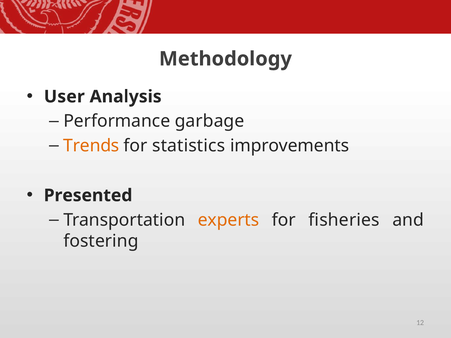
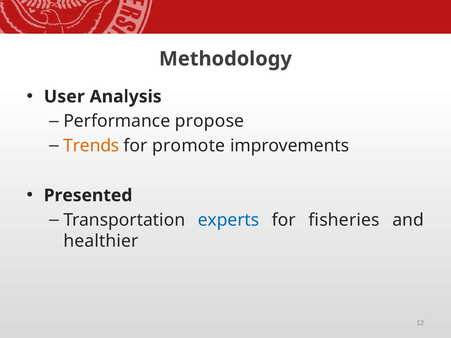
garbage: garbage -> propose (209, 121)
statistics: statistics -> promote (189, 146)
experts colour: orange -> blue (229, 220)
fostering: fostering -> healthier (101, 241)
